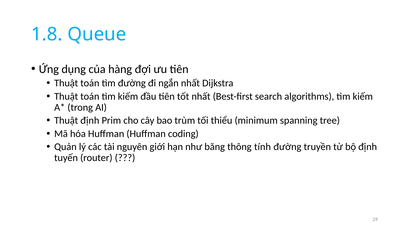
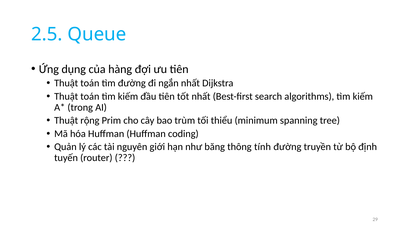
1.8: 1.8 -> 2.5 (47, 34)
Thuật định: định -> rộng (90, 121)
